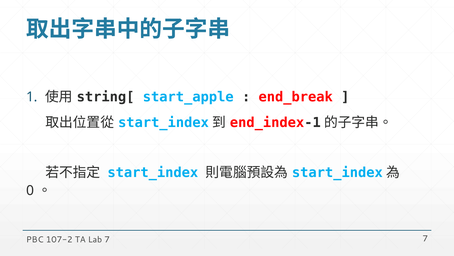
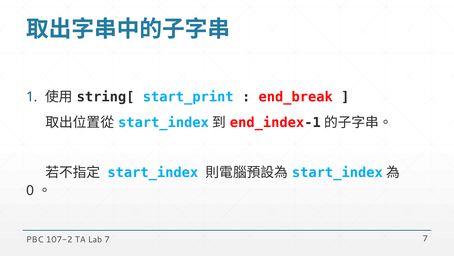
start_apple: start_apple -> start_print (188, 97)
